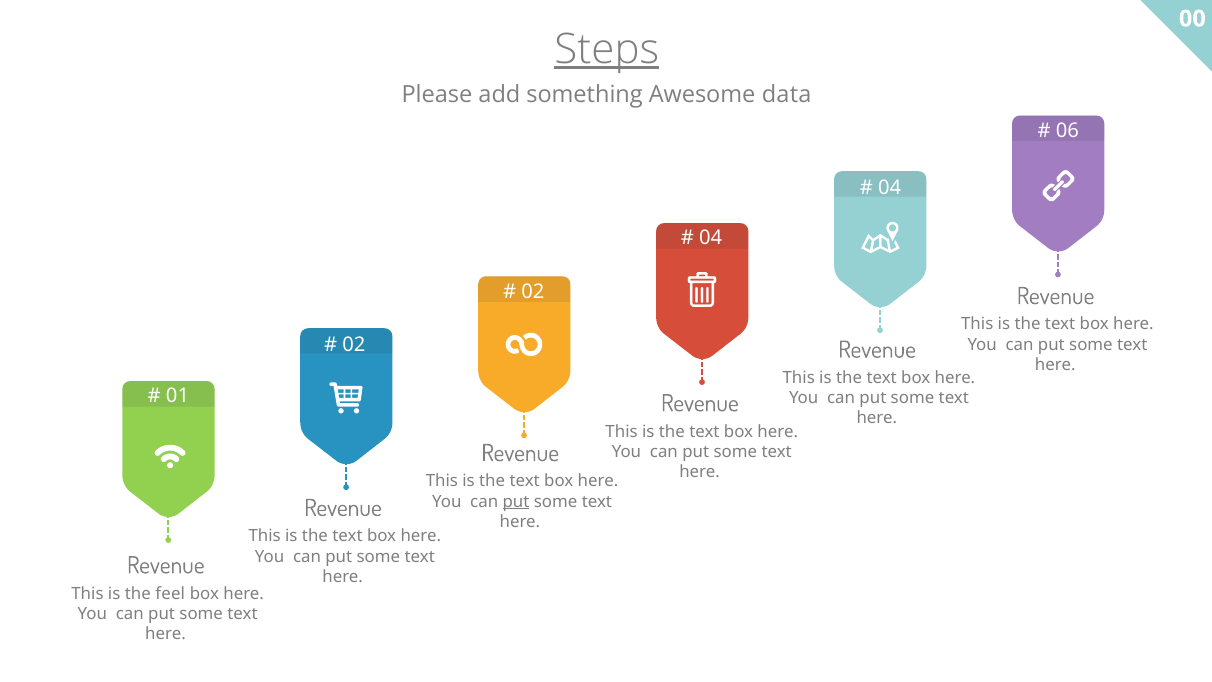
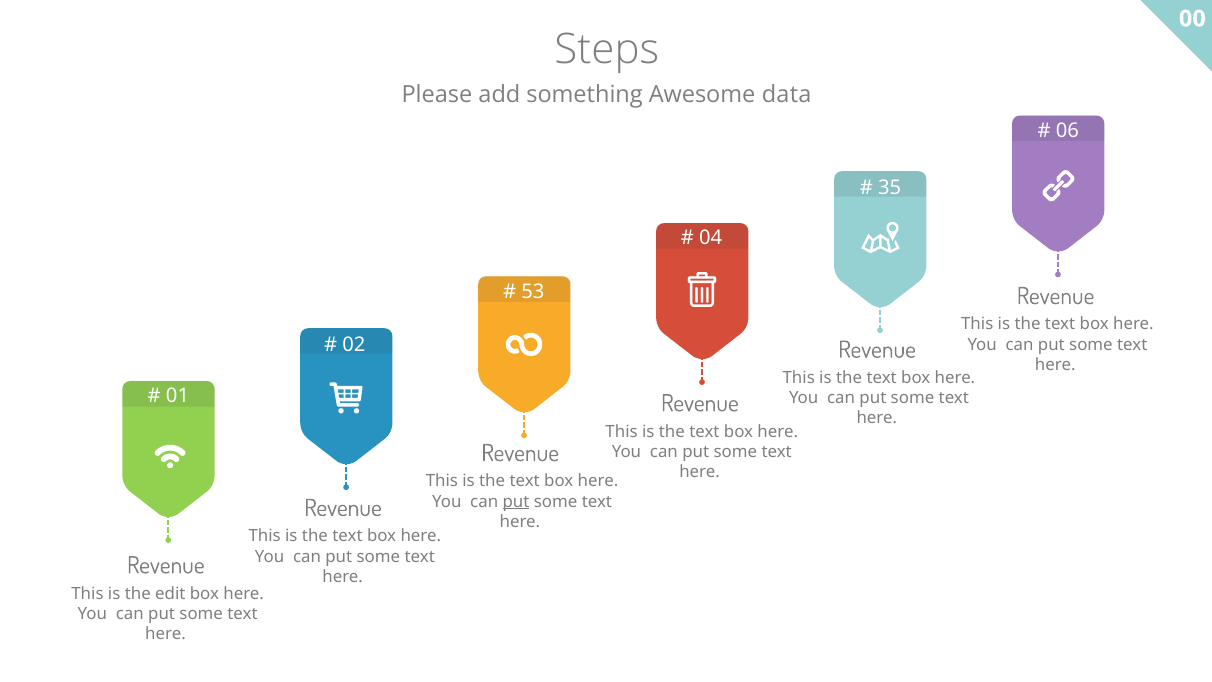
Steps underline: present -> none (607, 50)
04: 04 -> 35 (890, 187)
02: 02 -> 53 (533, 291)
feel: feel -> edit (170, 593)
